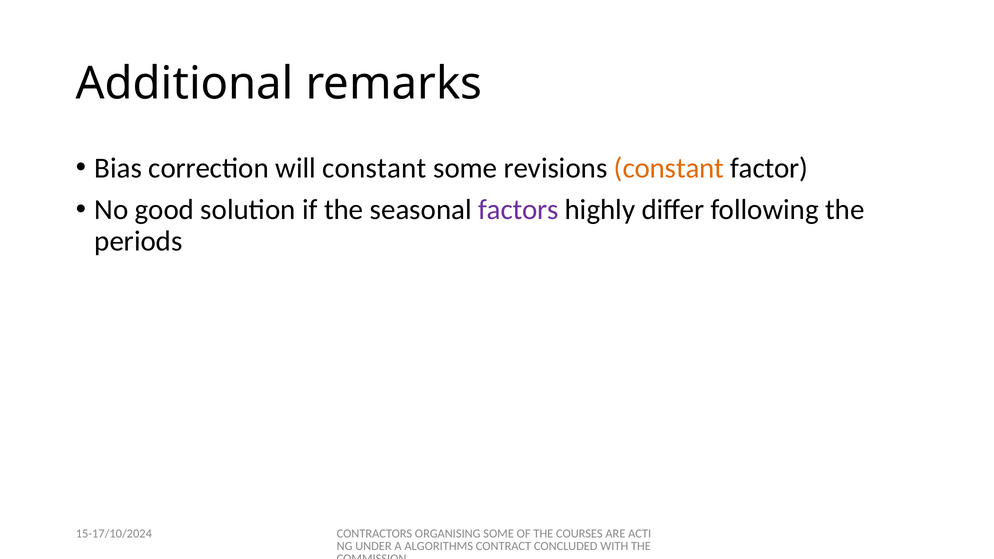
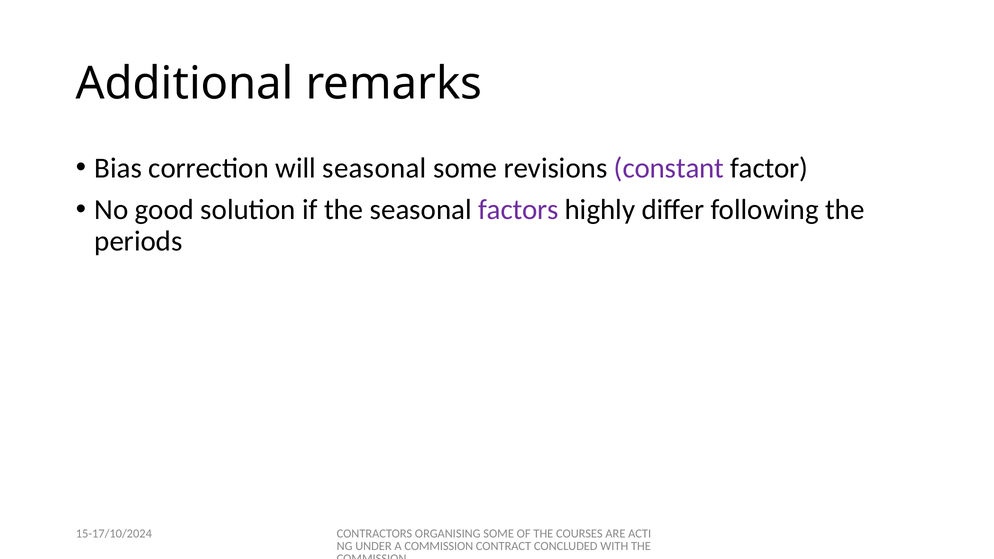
will constant: constant -> seasonal (374, 168)
constant colour: orange -> purple (669, 168)
A ALGORITHMS: ALGORITHMS -> COMMISSION (439, 546)
